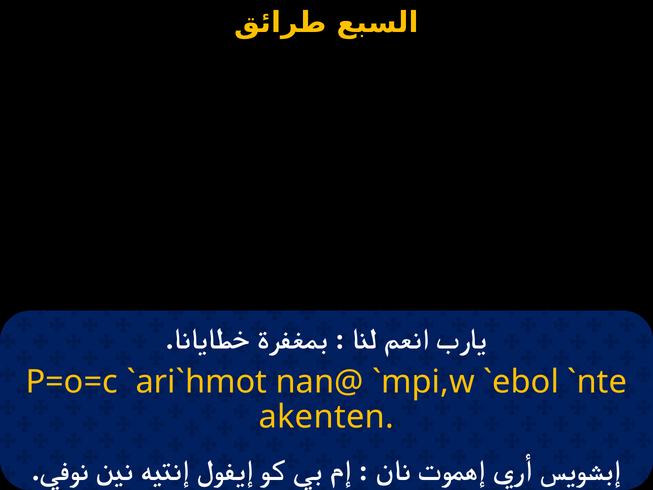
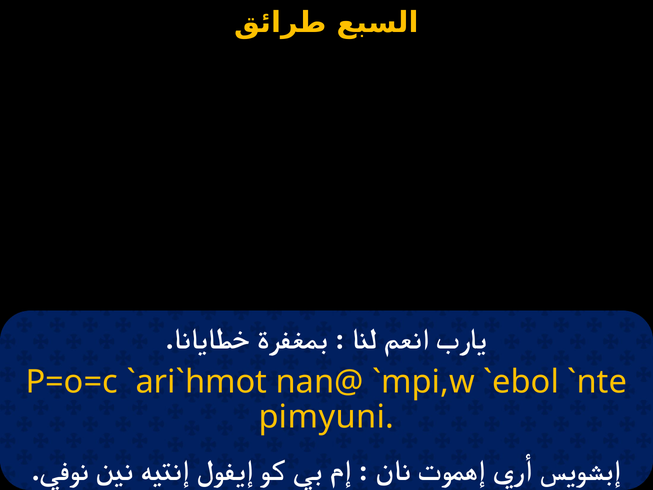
akenten: akenten -> pimyuni (326, 417)
